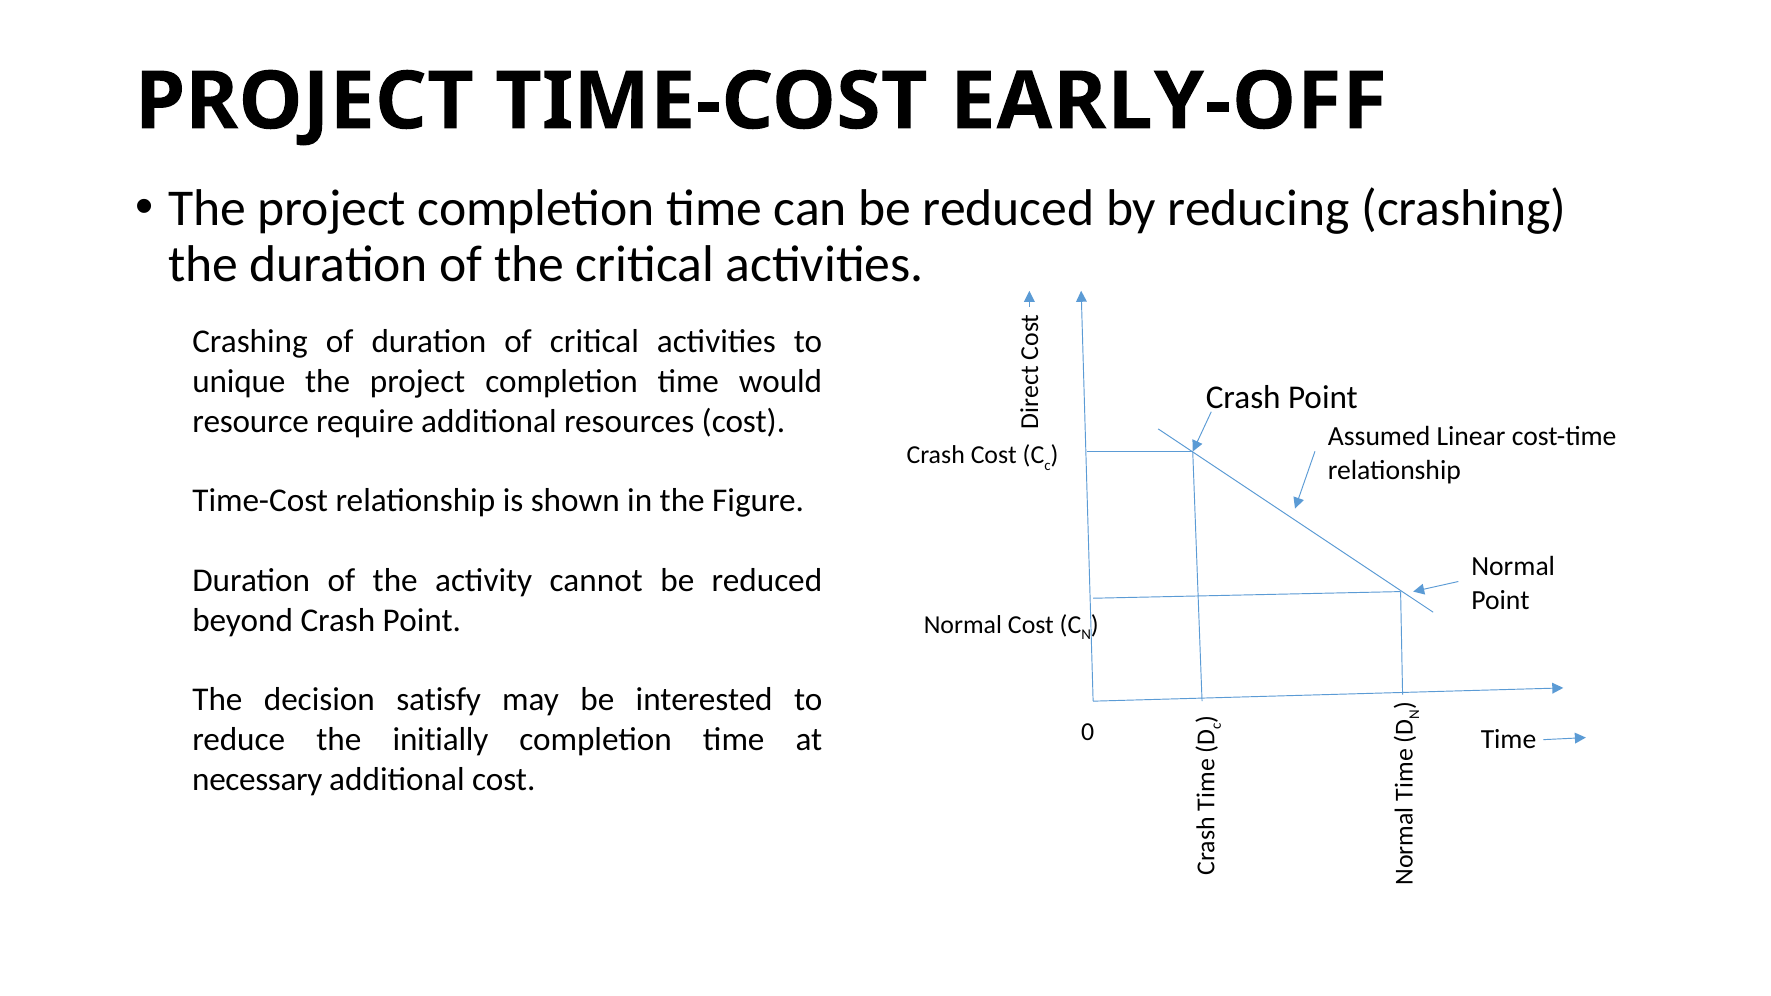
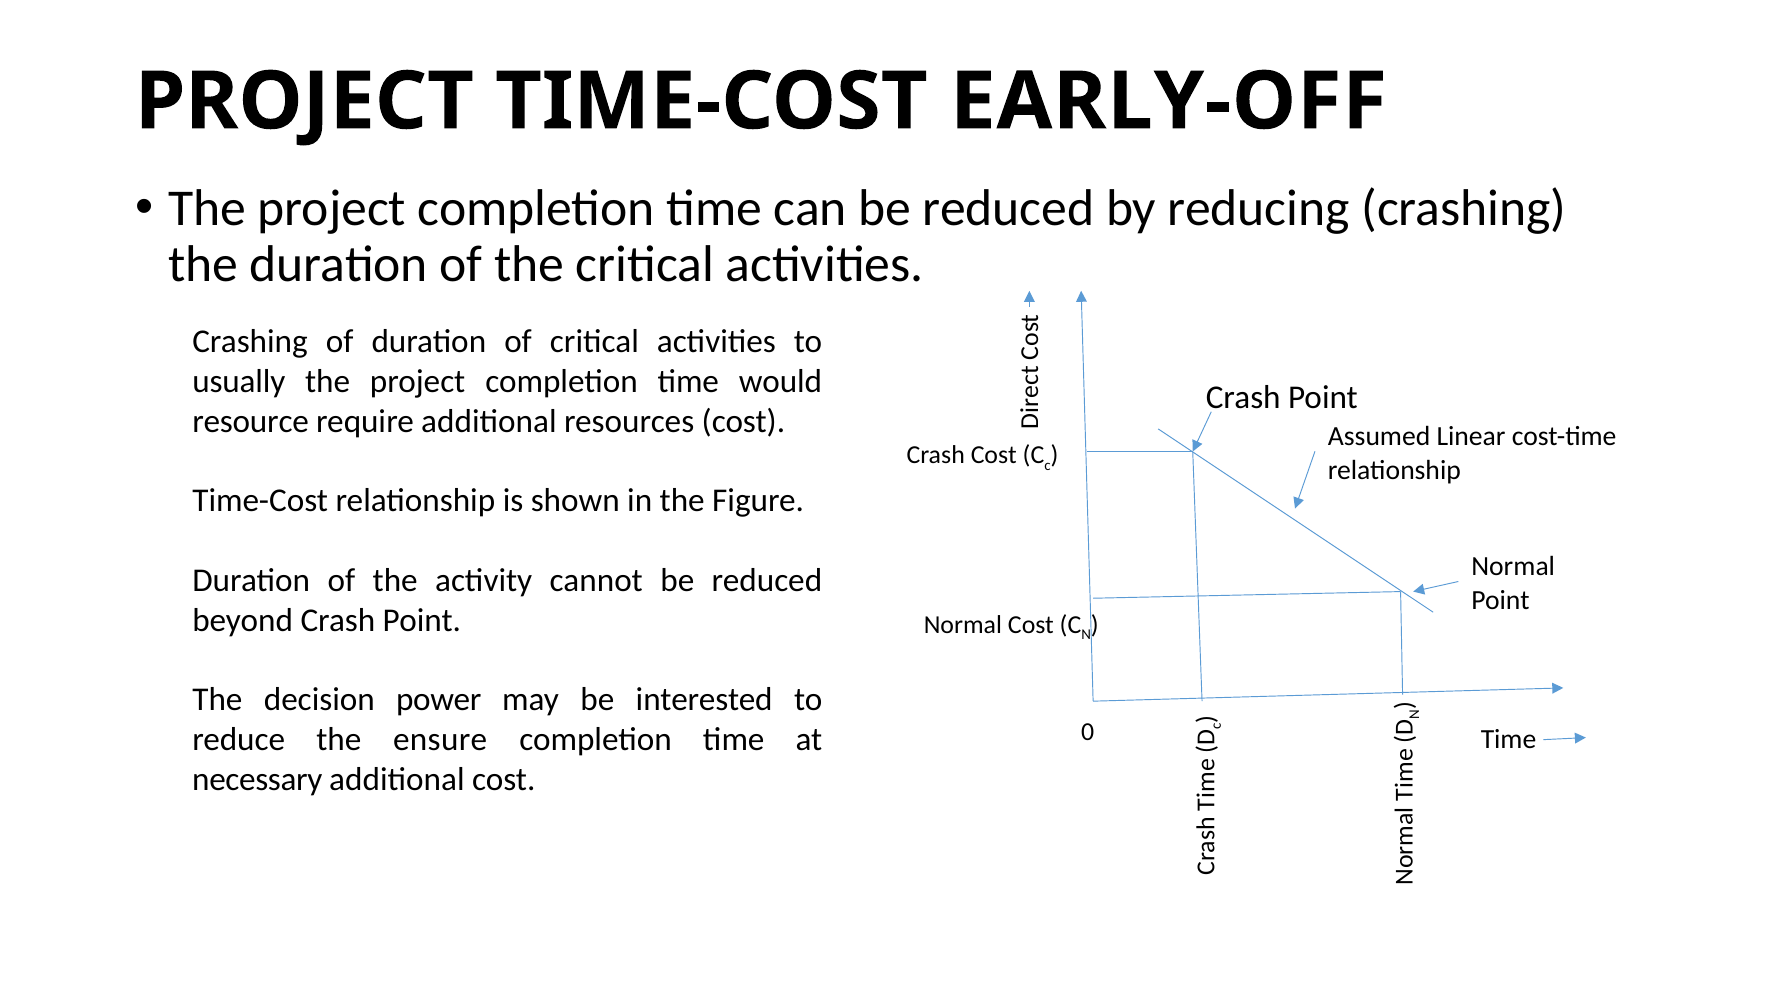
unique: unique -> usually (239, 381)
satisfy: satisfy -> power (439, 700)
initially: initially -> ensure (440, 740)
